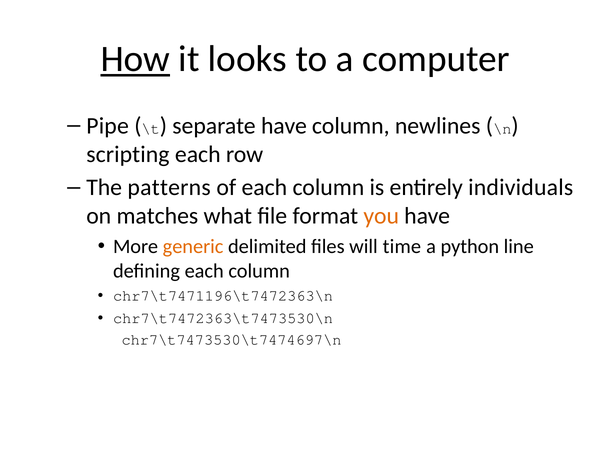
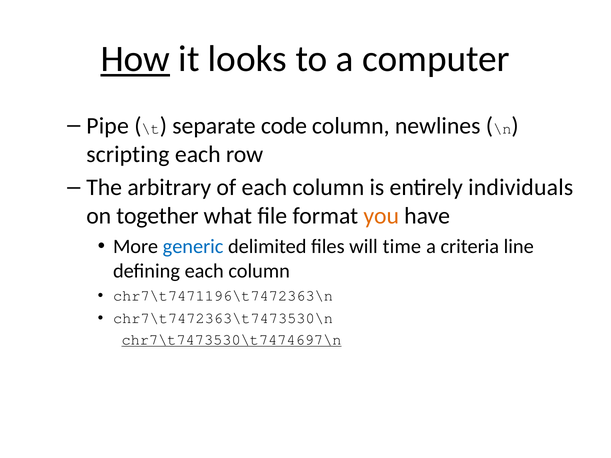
separate have: have -> code (284, 126)
patterns: patterns -> arbitrary (169, 188)
matches: matches -> together (157, 216)
generic colour: orange -> blue (193, 247)
python: python -> criteria (470, 247)
chr7\t7473530\t7474697\n underline: none -> present (232, 340)
